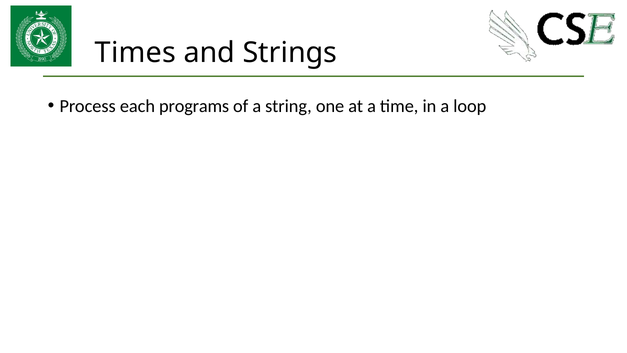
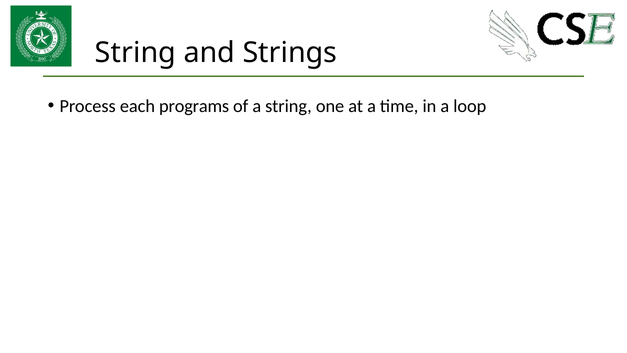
Times: Times -> String (135, 53)
